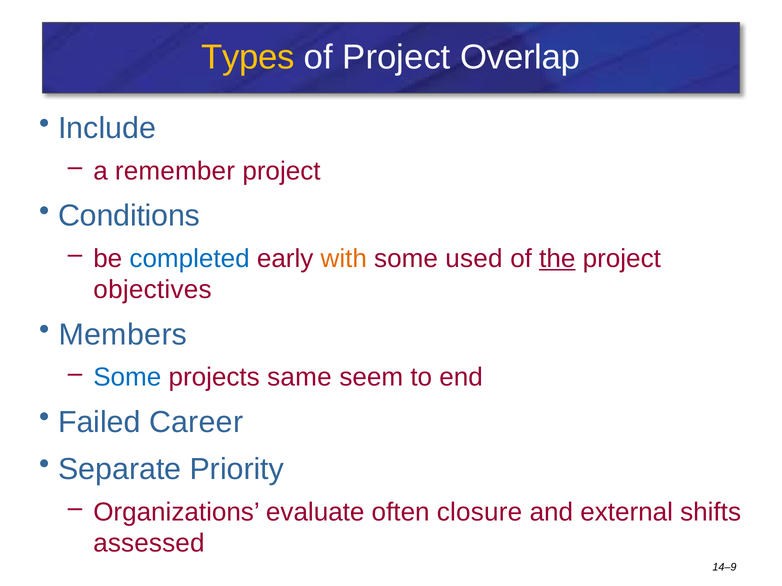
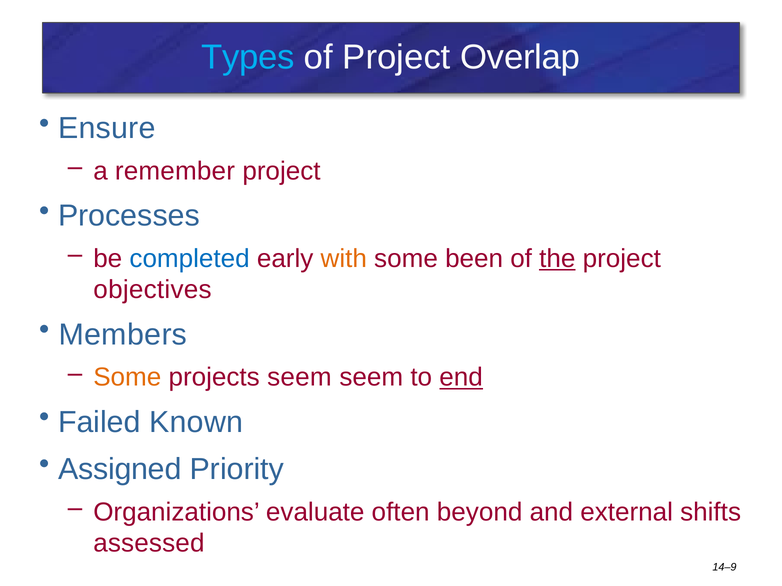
Types colour: yellow -> light blue (248, 58)
Include: Include -> Ensure (107, 129)
Conditions: Conditions -> Processes (129, 216)
used: used -> been (474, 259)
Some colour: blue -> orange (127, 378)
projects same: same -> seem (299, 378)
end underline: none -> present (461, 378)
Career: Career -> Known (196, 423)
Separate: Separate -> Assigned (120, 470)
closure: closure -> beyond (480, 512)
